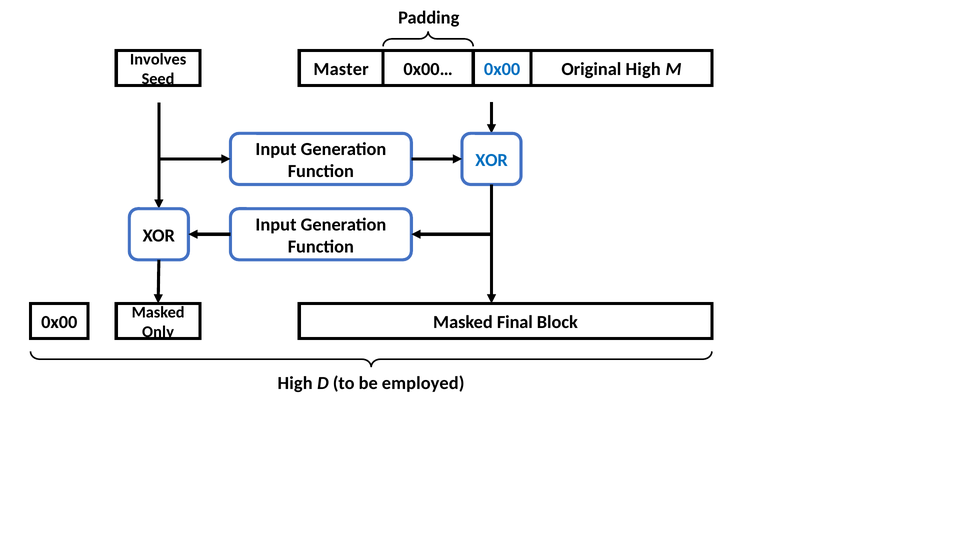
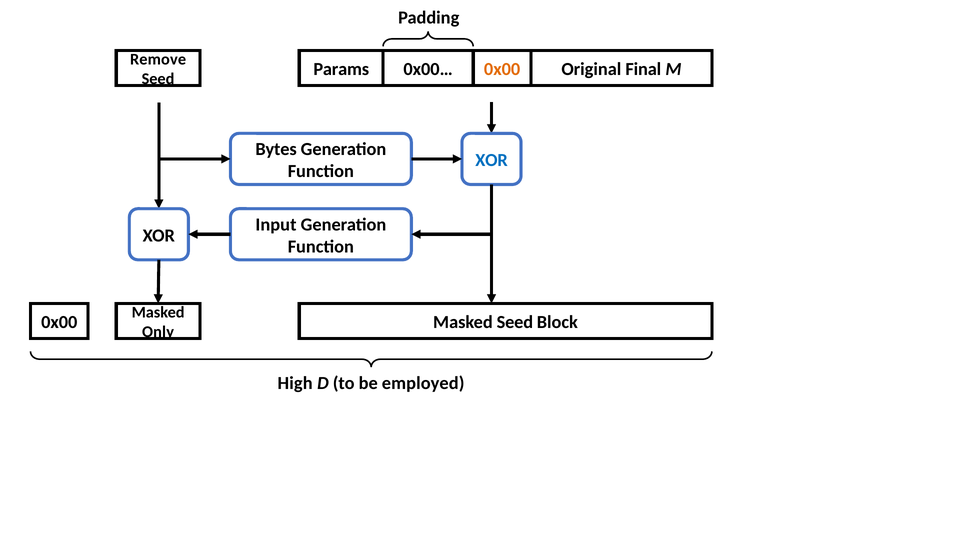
Involves: Involves -> Remove (158, 59)
Master: Master -> Params (341, 69)
0x00 colour: blue -> orange (502, 69)
Original High: High -> Final (643, 69)
Input: Input -> Bytes (276, 149)
Masked Final: Final -> Seed (515, 322)
